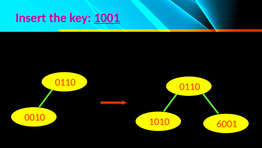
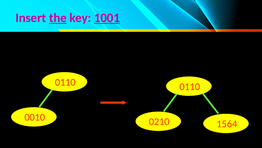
the underline: none -> present (58, 18)
1010: 1010 -> 0210 (159, 121)
6001: 6001 -> 1564 (227, 123)
